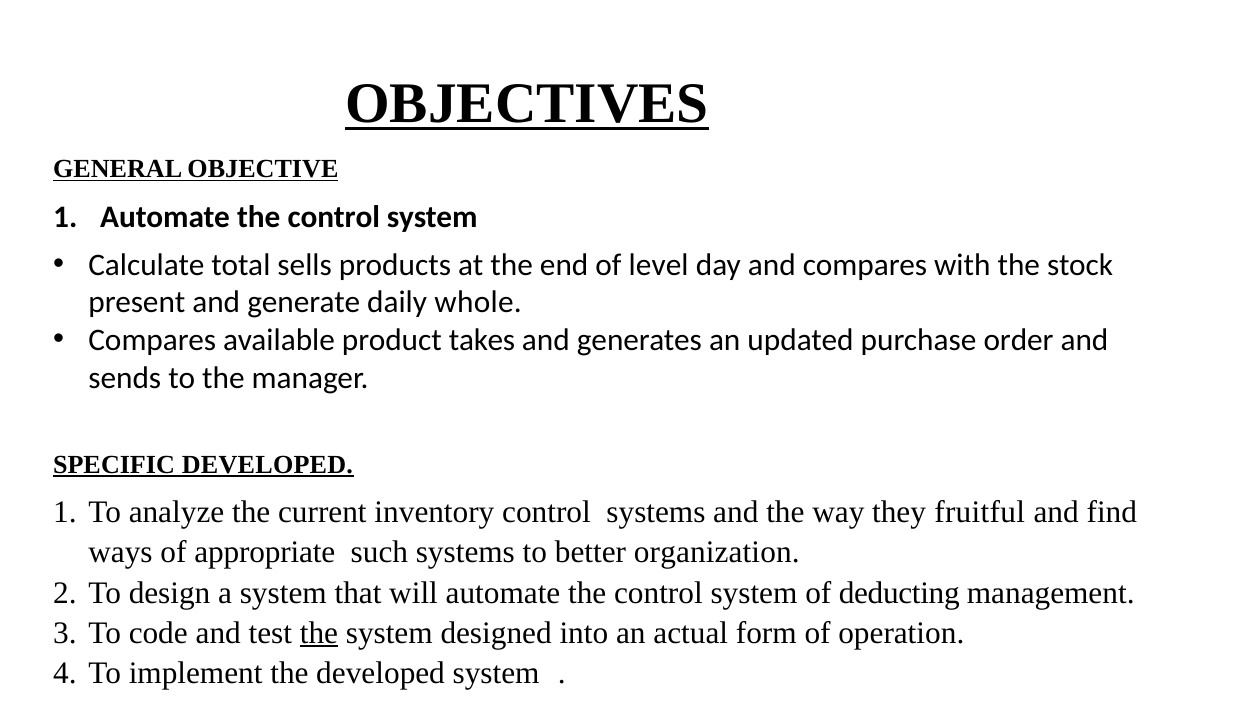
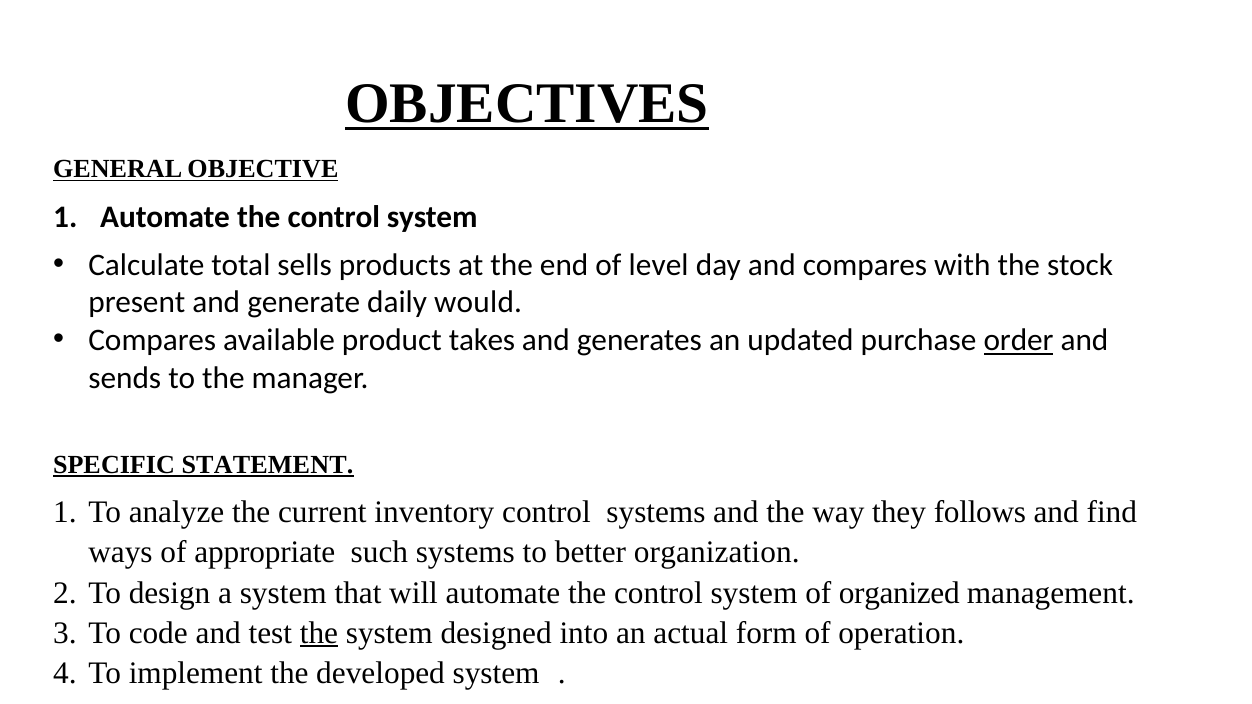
whole: whole -> would (478, 303)
order underline: none -> present (1019, 340)
SPECIFIC DEVELOPED: DEVELOPED -> STATEMENT (267, 465)
fruitful: fruitful -> follows (980, 513)
deducting: deducting -> organized (899, 593)
